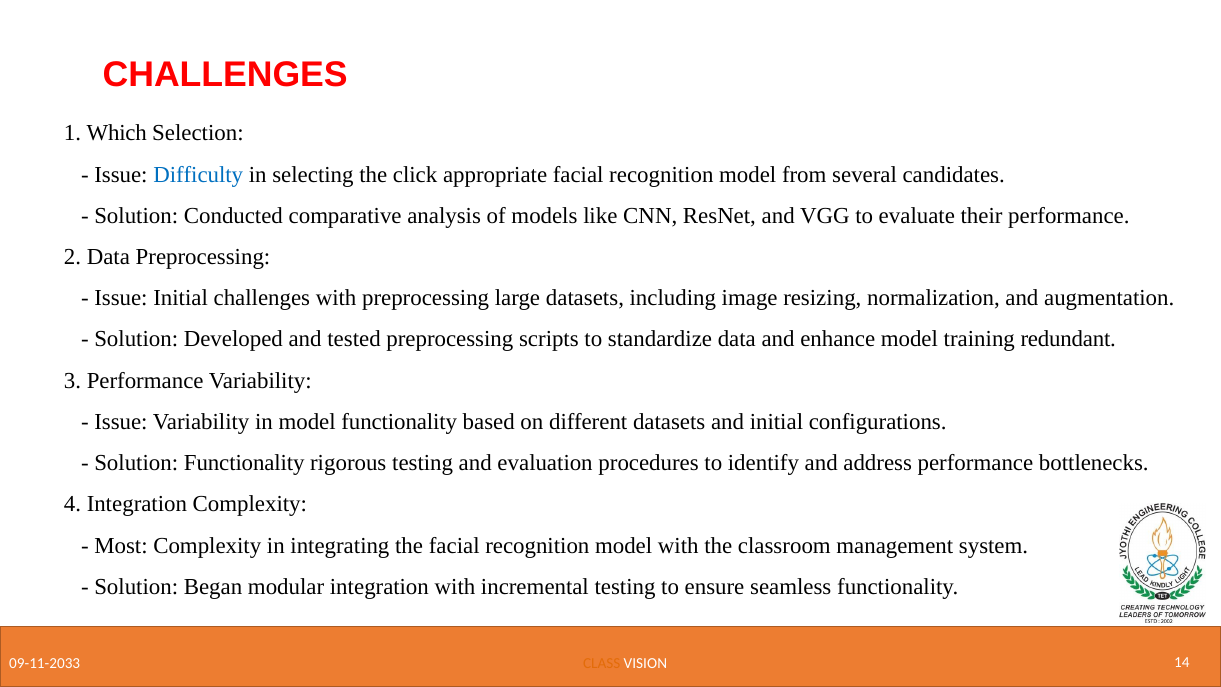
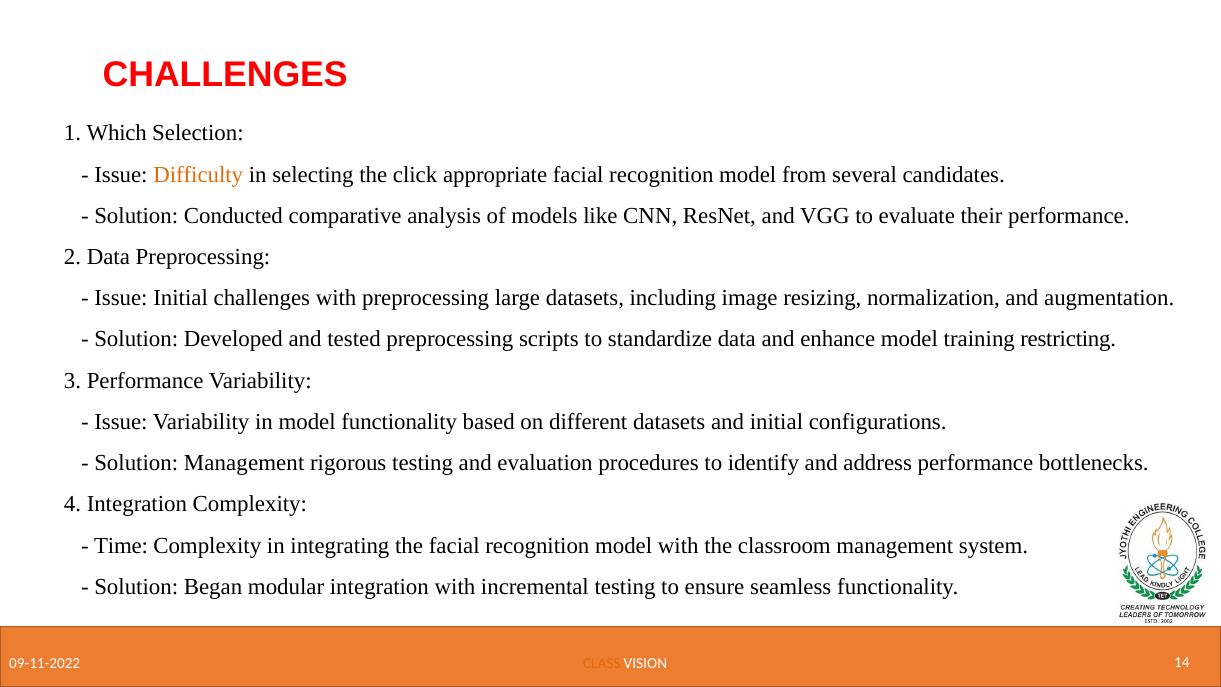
Difficulty colour: blue -> orange (198, 174)
redundant: redundant -> restricting (1068, 339)
Solution Functionality: Functionality -> Management (244, 463)
Most: Most -> Time (121, 545)
09-11-2033: 09-11-2033 -> 09-11-2022 (45, 663)
